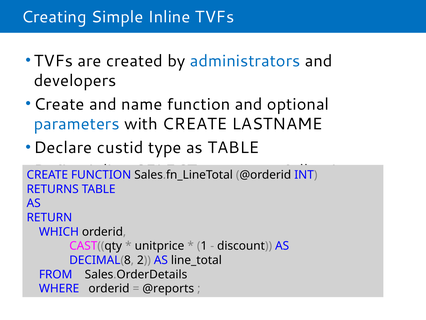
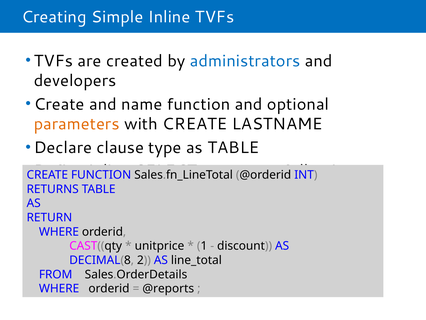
parameters colour: blue -> orange (77, 124)
custid: custid -> clause (120, 147)
WHICH: WHICH -> WHERE (59, 231)
